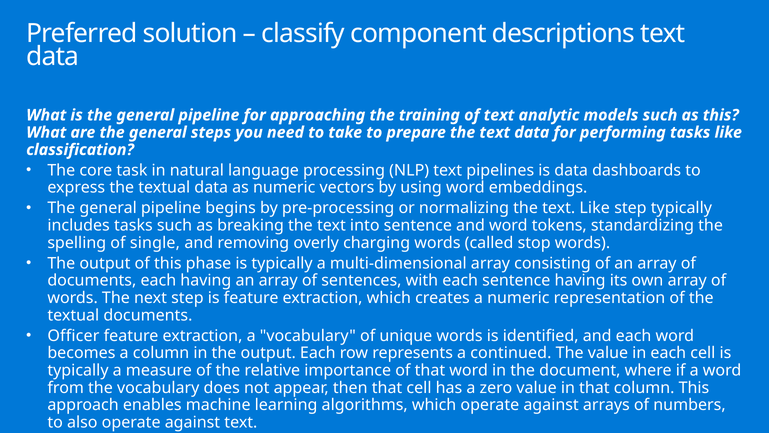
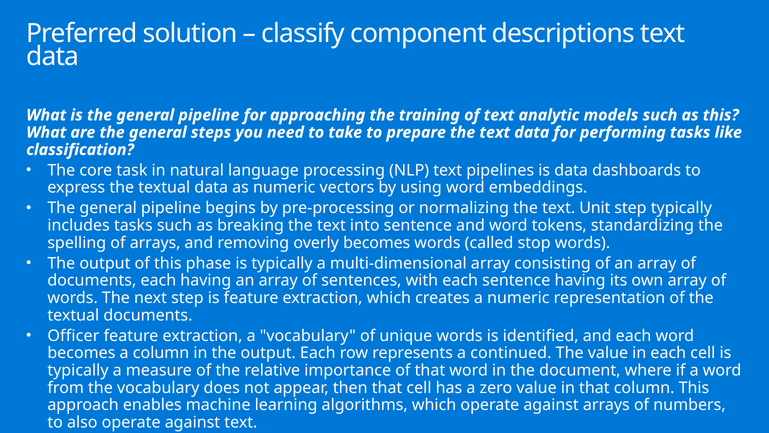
text Like: Like -> Unit (595, 208)
of single: single -> arrays (155, 243)
overly charging: charging -> becomes (377, 243)
